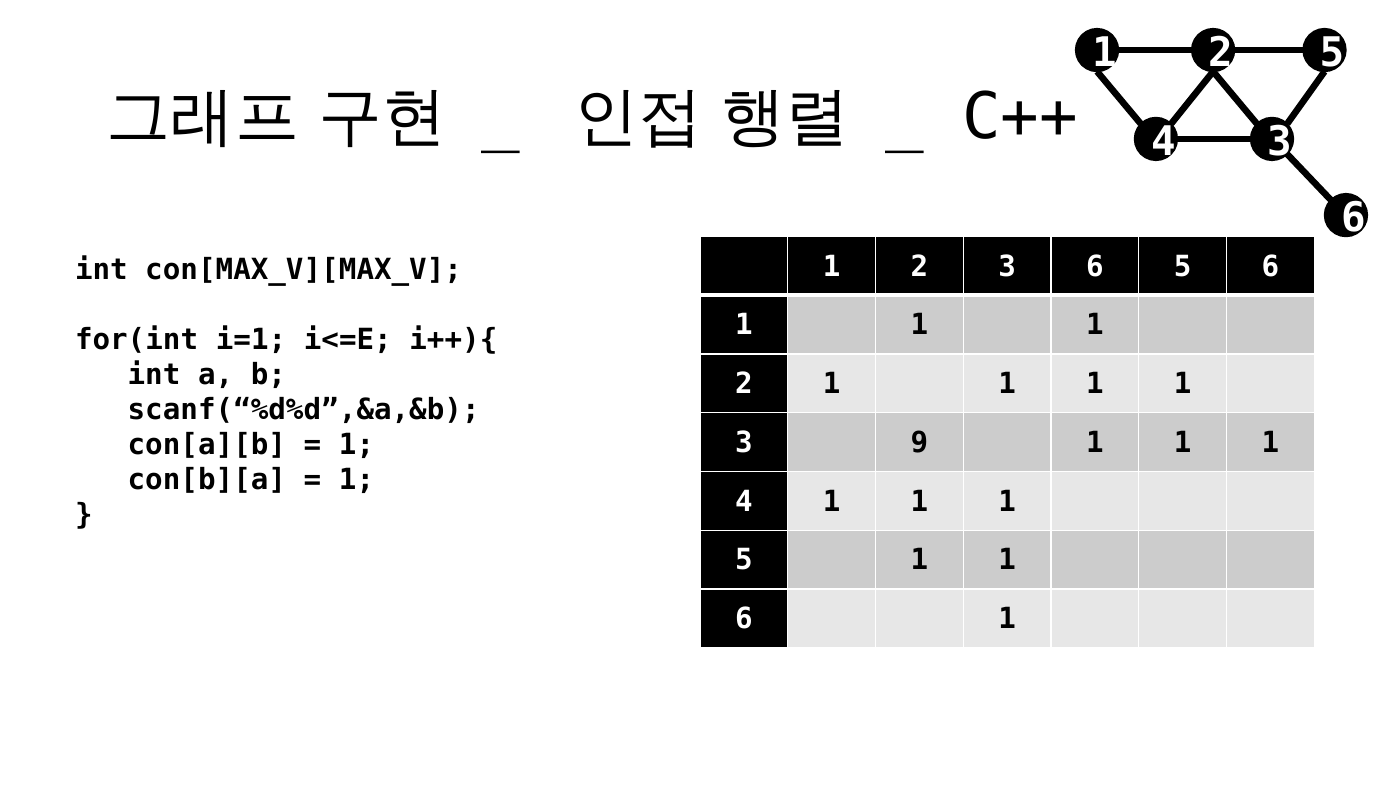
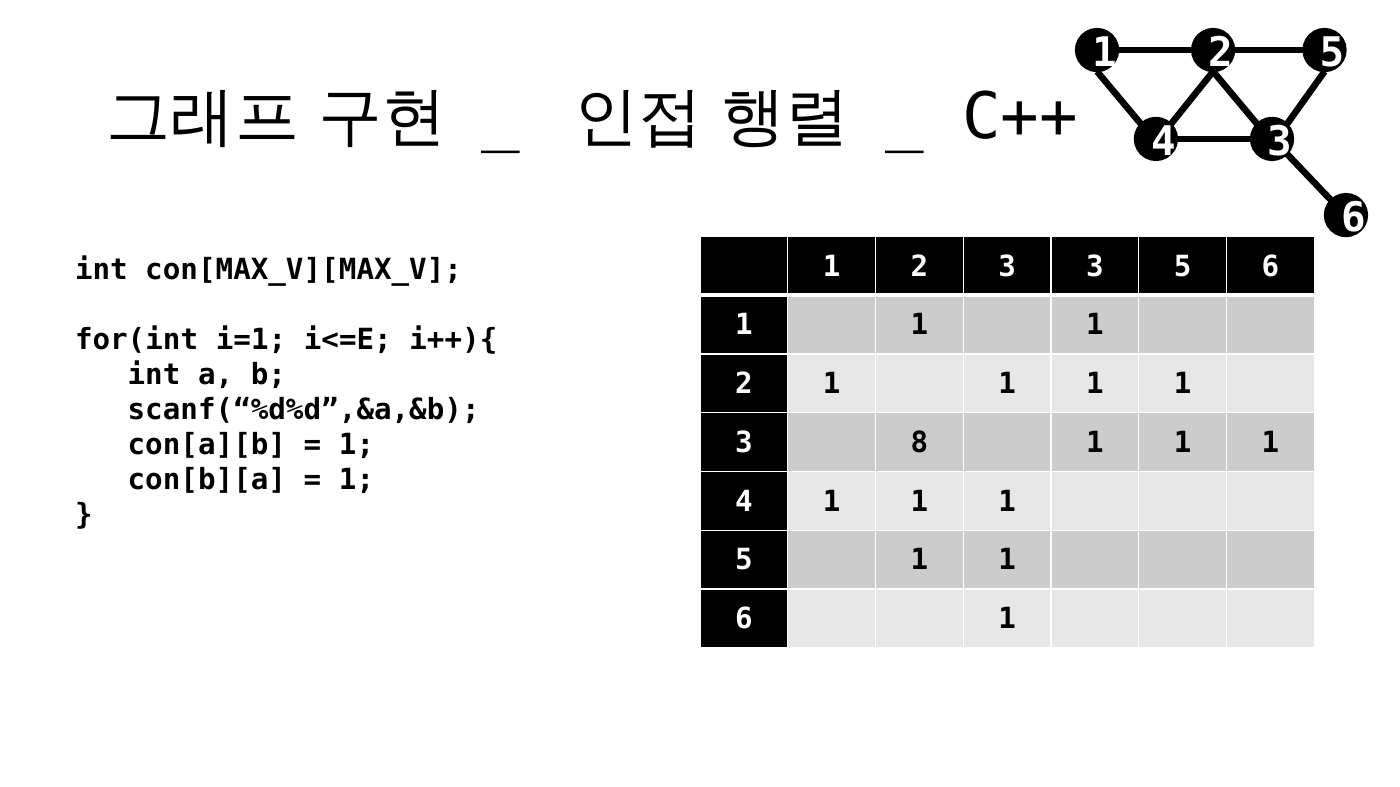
3 6: 6 -> 3 (1095, 267)
9: 9 -> 8 (919, 443)
